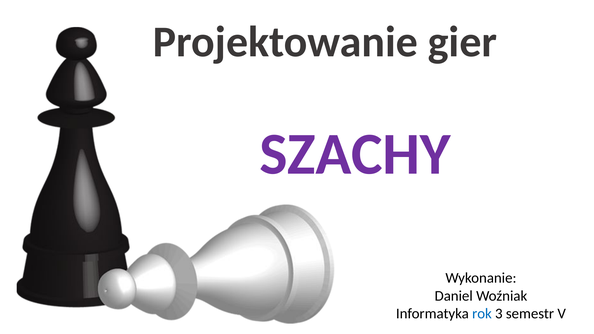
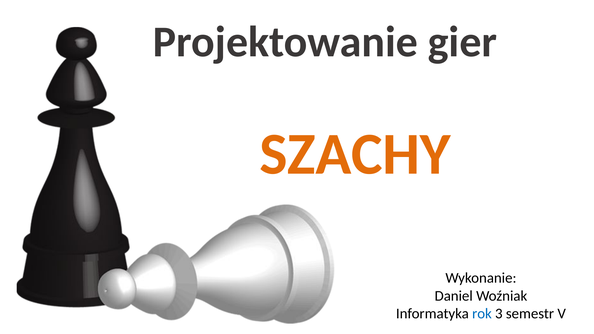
SZACHY colour: purple -> orange (355, 154)
